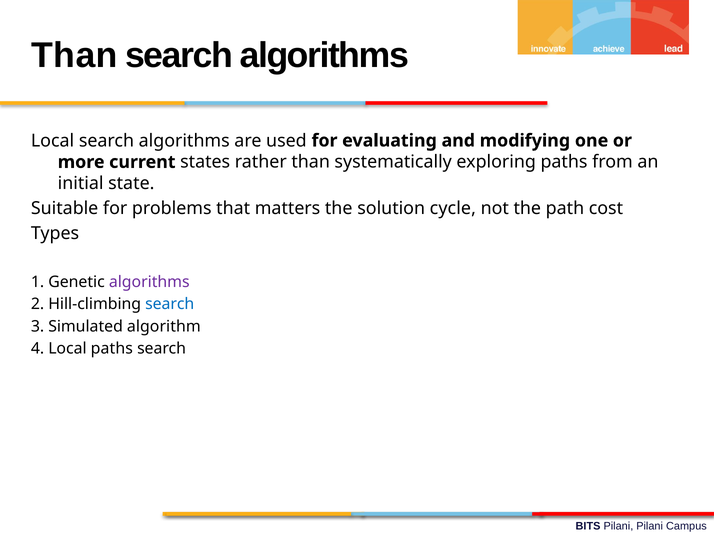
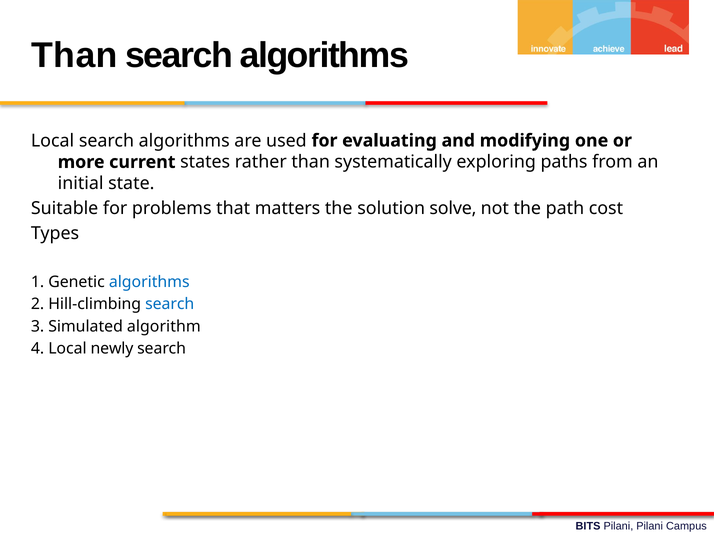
cycle: cycle -> solve (453, 208)
algorithms colour: purple -> blue (149, 282)
Local paths: paths -> newly (112, 348)
